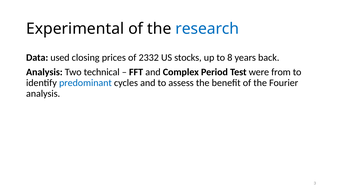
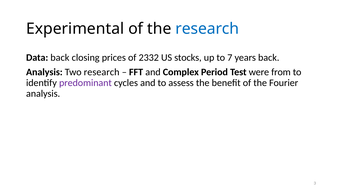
Data used: used -> back (60, 58)
8: 8 -> 7 (230, 58)
Two technical: technical -> research (102, 72)
predominant colour: blue -> purple (85, 83)
